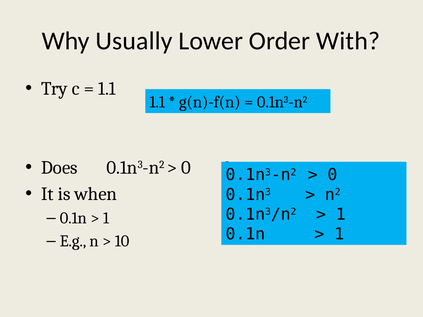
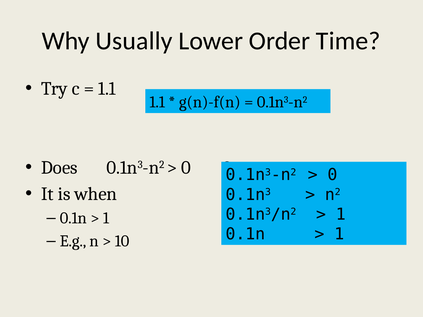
With: With -> Time (348, 41)
